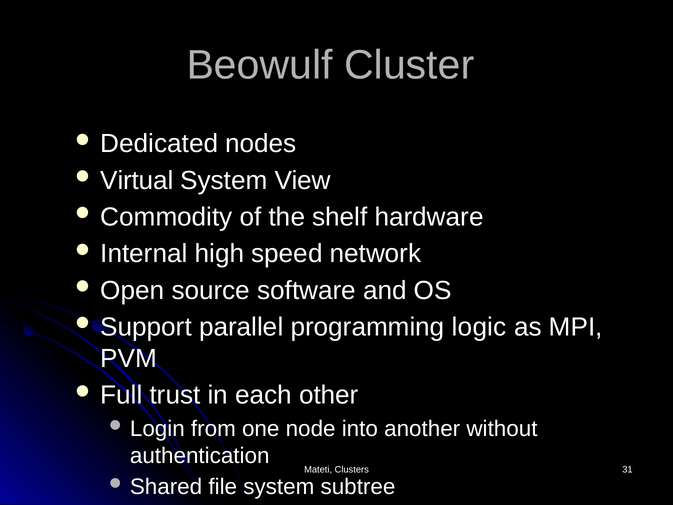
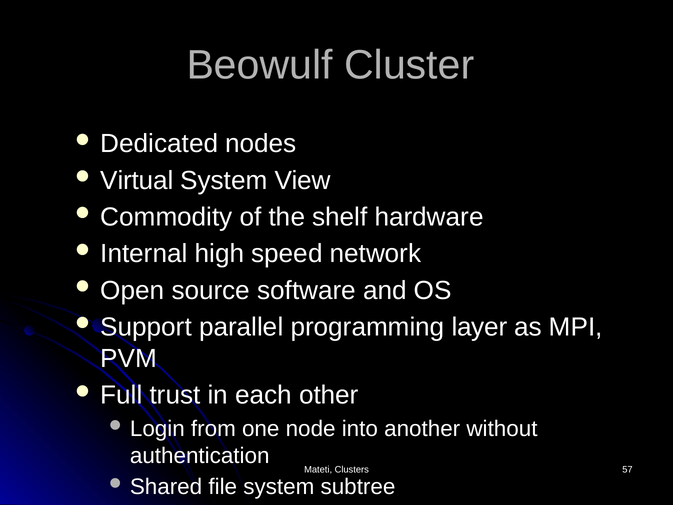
logic: logic -> layer (479, 327)
31: 31 -> 57 (628, 470)
